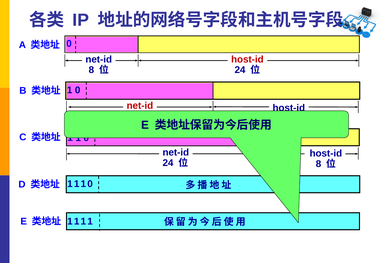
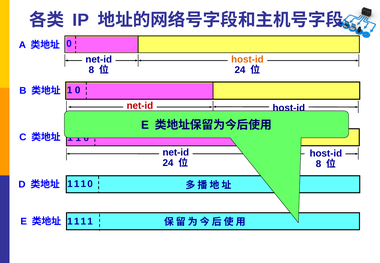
host-id colour: red -> orange (247, 59)
